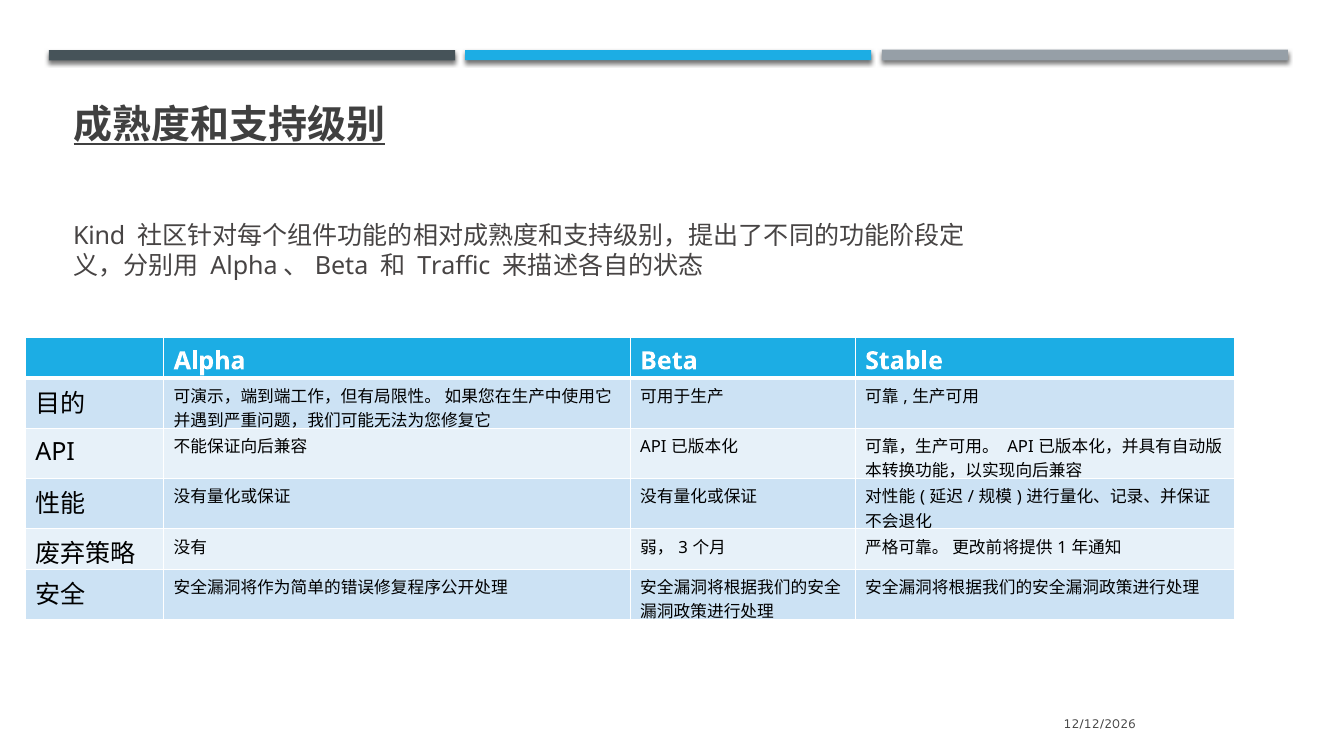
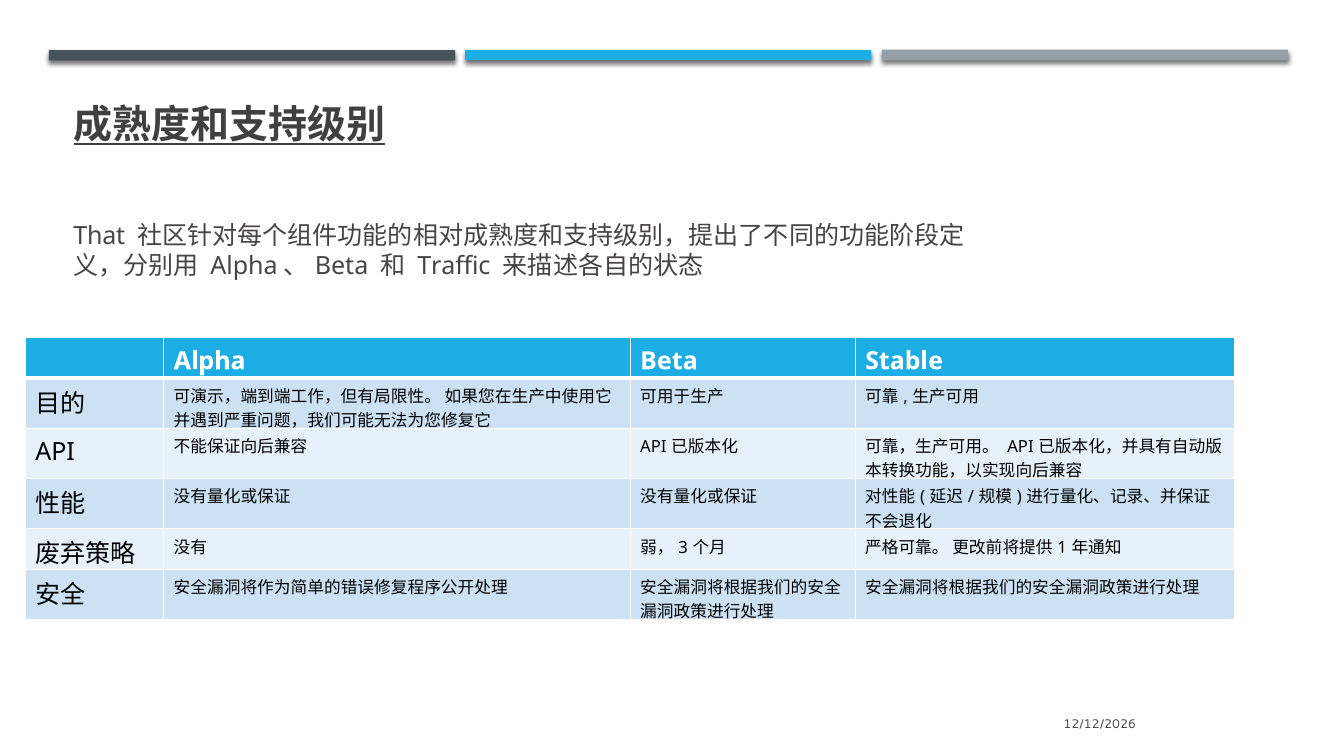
Kind: Kind -> That (99, 236)
